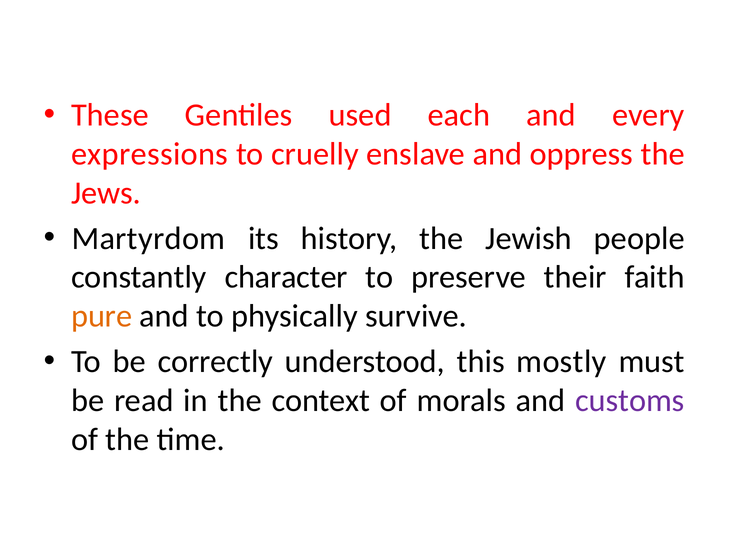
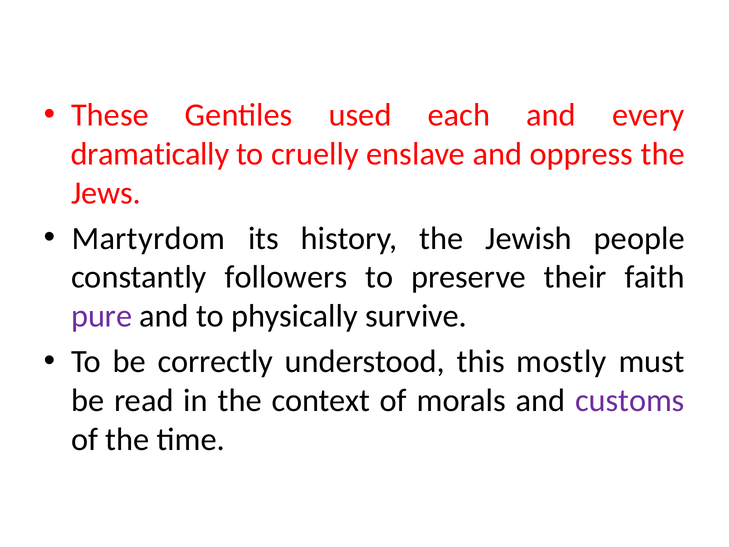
expressions: expressions -> dramatically (150, 154)
character: character -> followers (286, 277)
pure colour: orange -> purple (102, 316)
